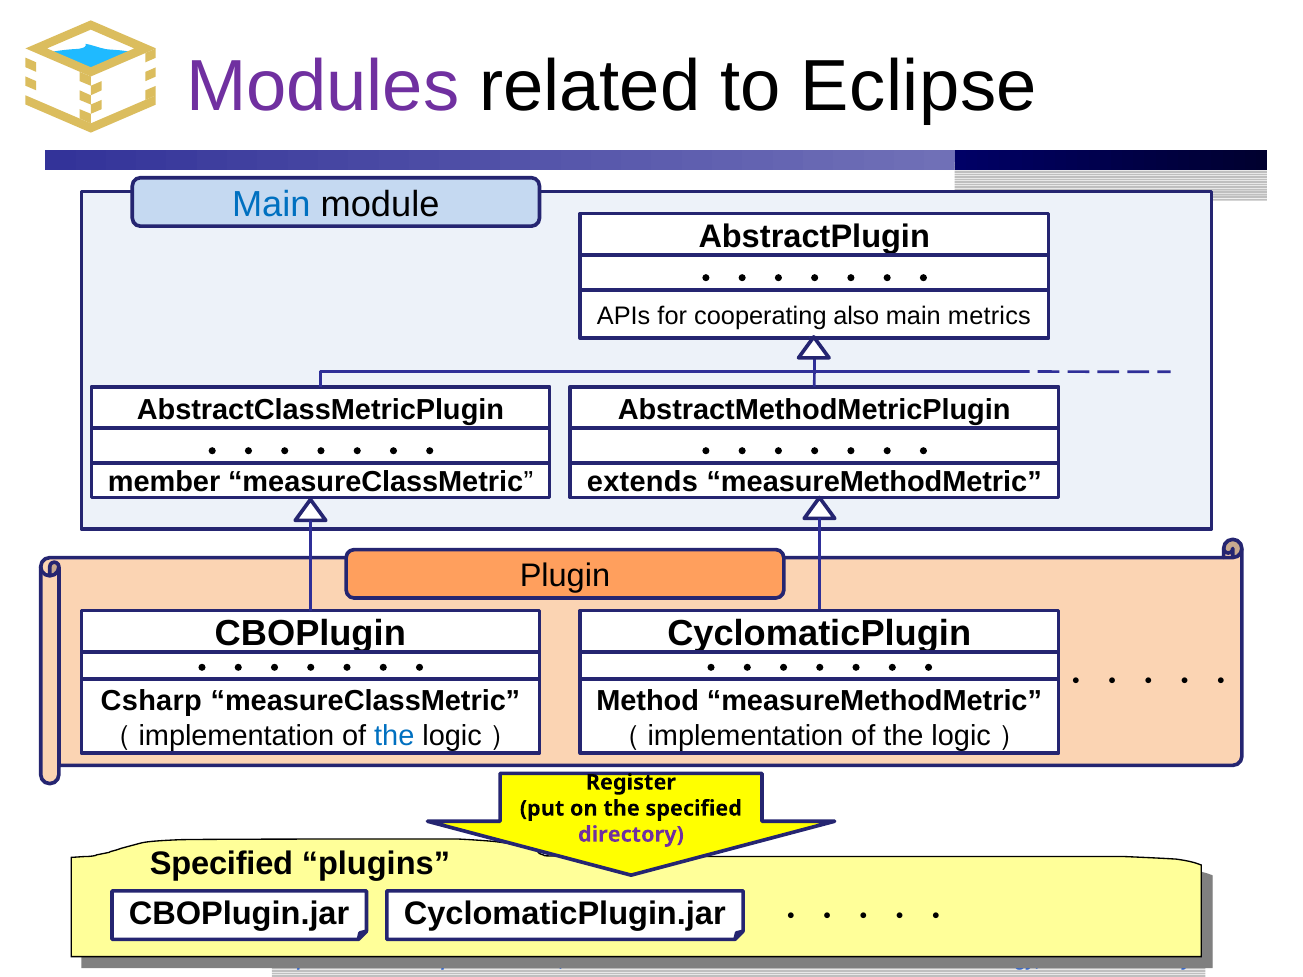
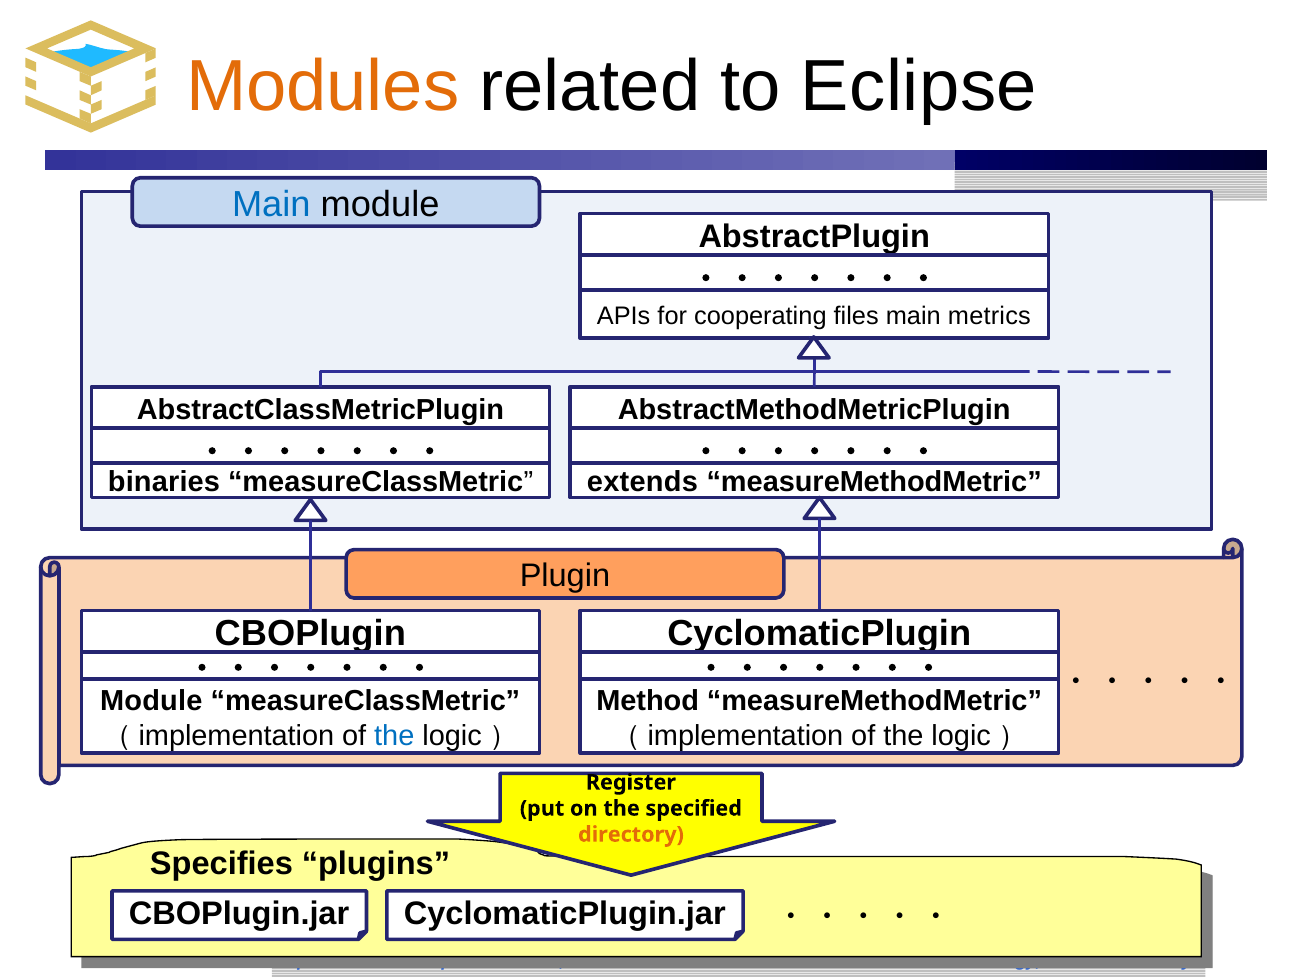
Modules colour: purple -> orange (323, 87)
also: also -> files (856, 316)
member: member -> binaries (164, 482)
Csharp: Csharp -> Module (151, 701)
directory colour: purple -> orange (631, 835)
Specified: Specified -> Specifies (221, 864)
